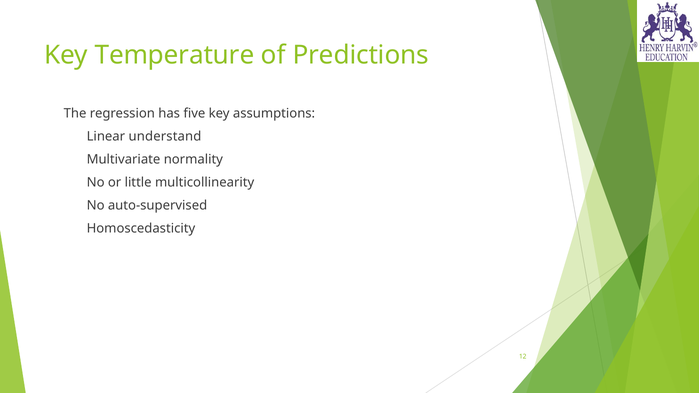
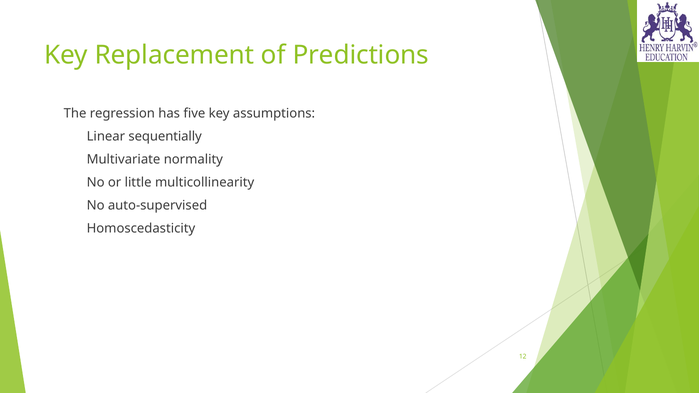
Temperature: Temperature -> Replacement (174, 55)
understand: understand -> sequentially (165, 137)
